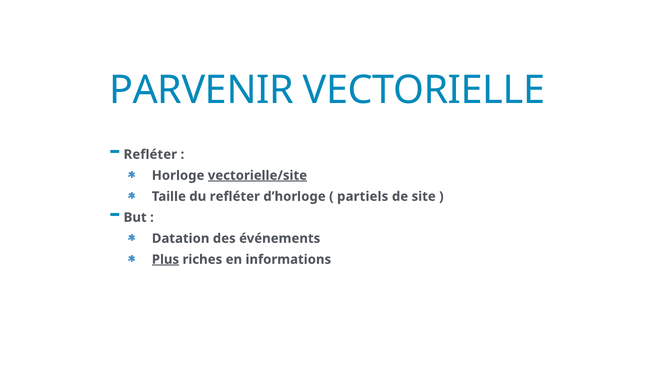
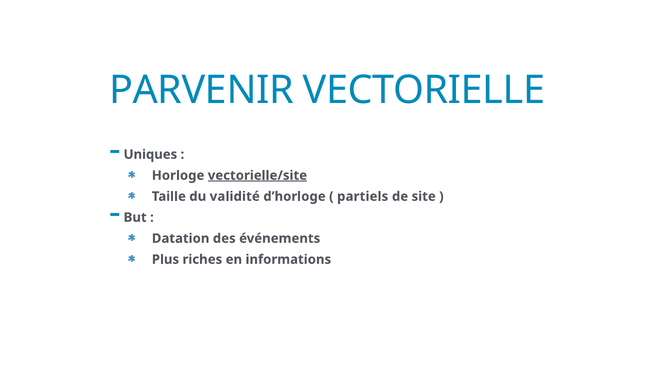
Refléter: Refléter -> Uniques (150, 154)
du refléter: refléter -> validité (235, 196)
Plus underline: present -> none (165, 259)
